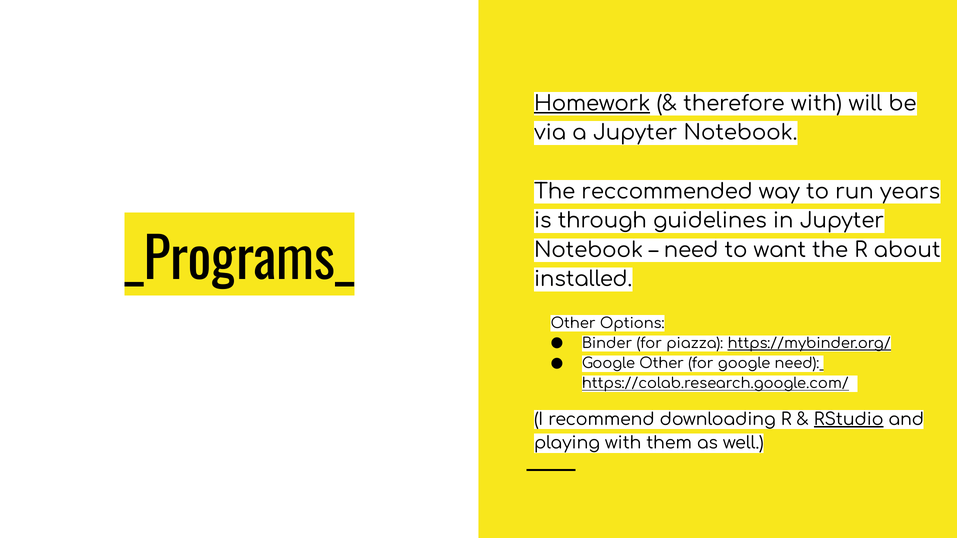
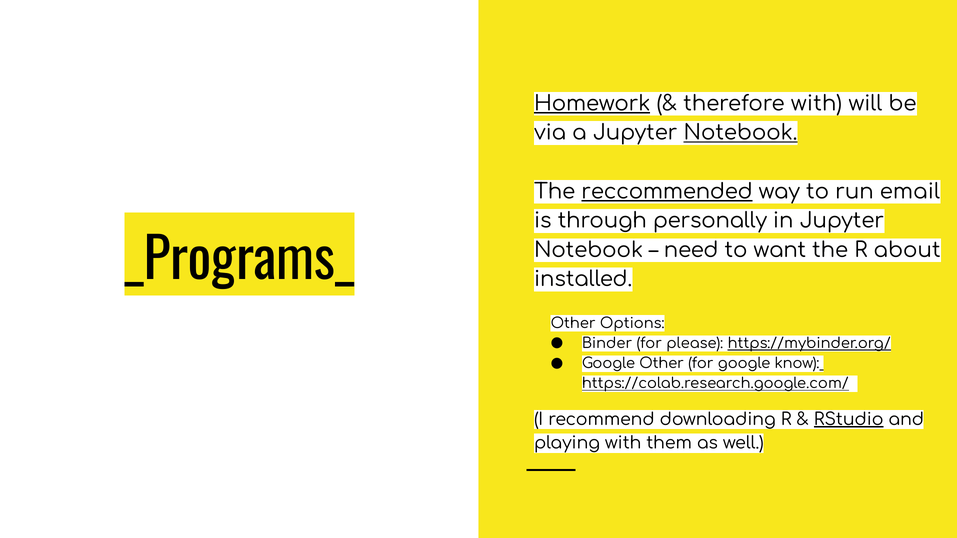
Notebook underline: none -> present (740, 133)
reccommended underline: none -> present (667, 192)
years: years -> email (910, 192)
guidelines: guidelines -> personally (710, 221)
piazza: piazza -> please (695, 344)
google need: need -> know (797, 364)
